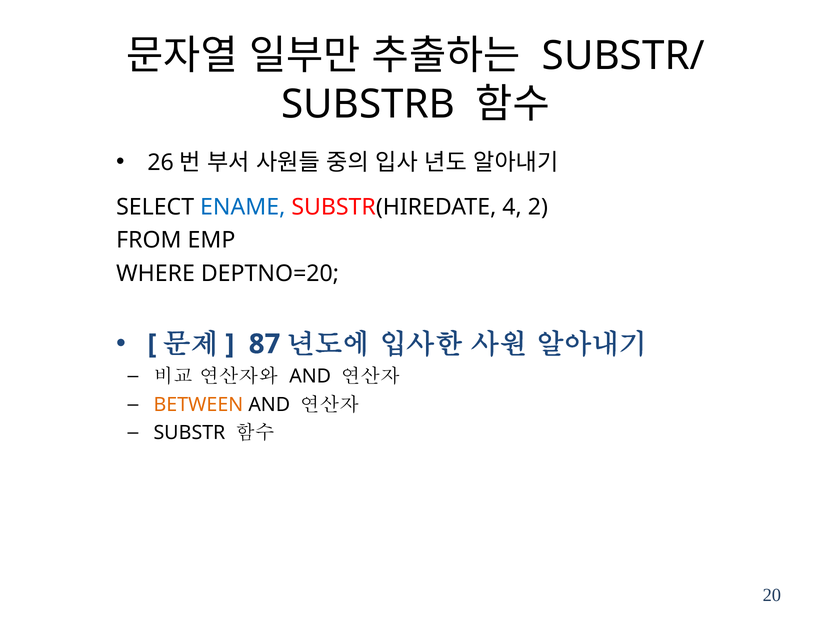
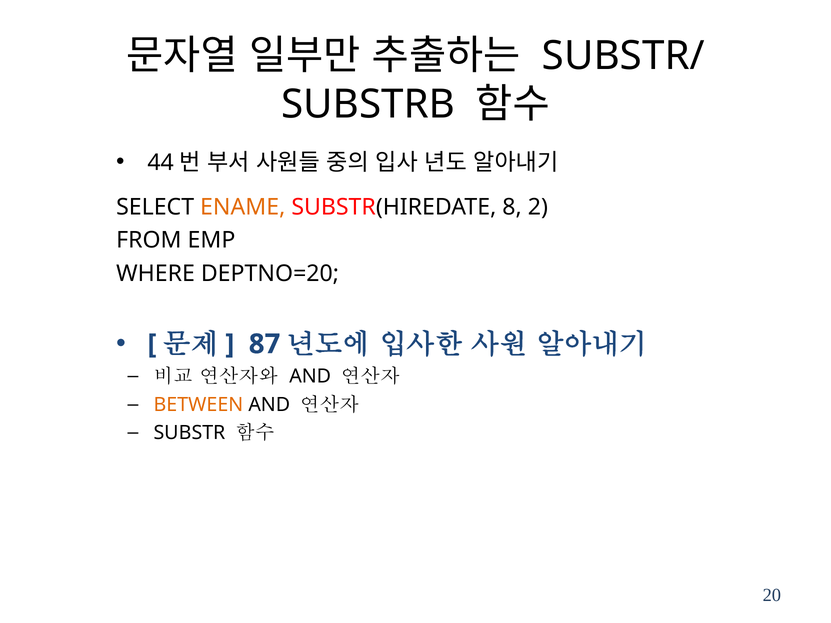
26: 26 -> 44 (161, 162)
ENAME colour: blue -> orange (243, 207)
4: 4 -> 8 (512, 207)
